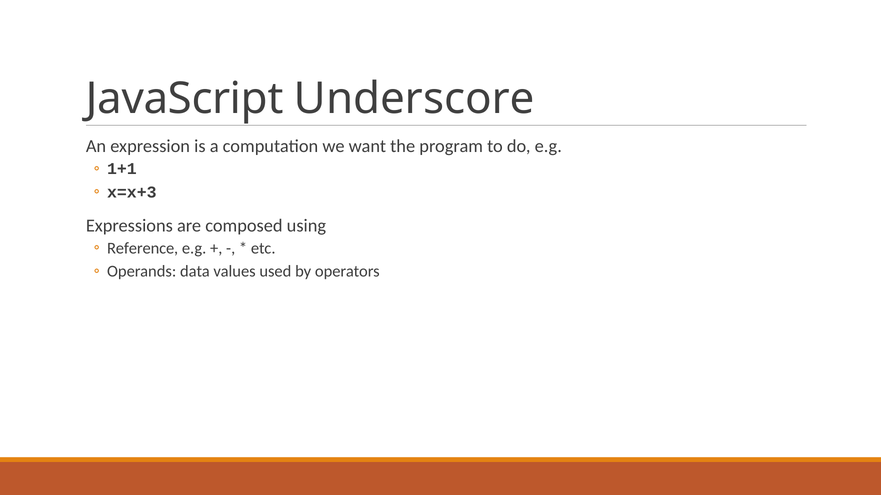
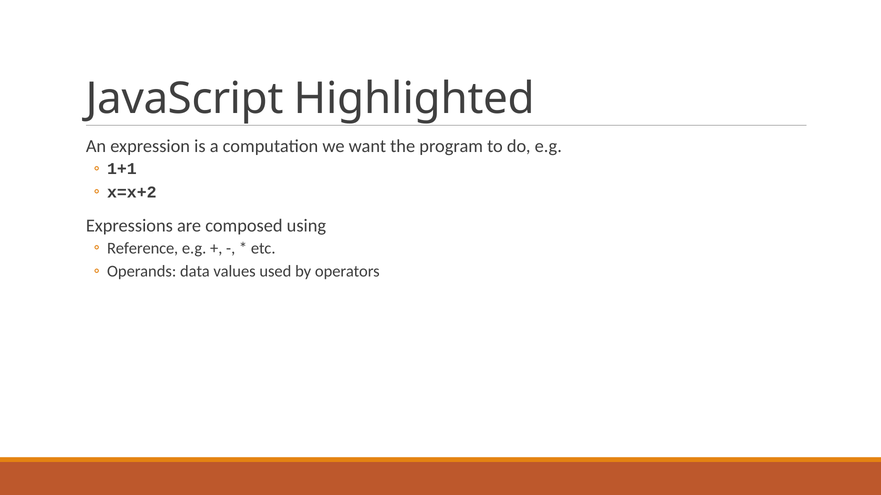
Underscore: Underscore -> Highlighted (414, 99)
x=x+3: x=x+3 -> x=x+2 (132, 192)
